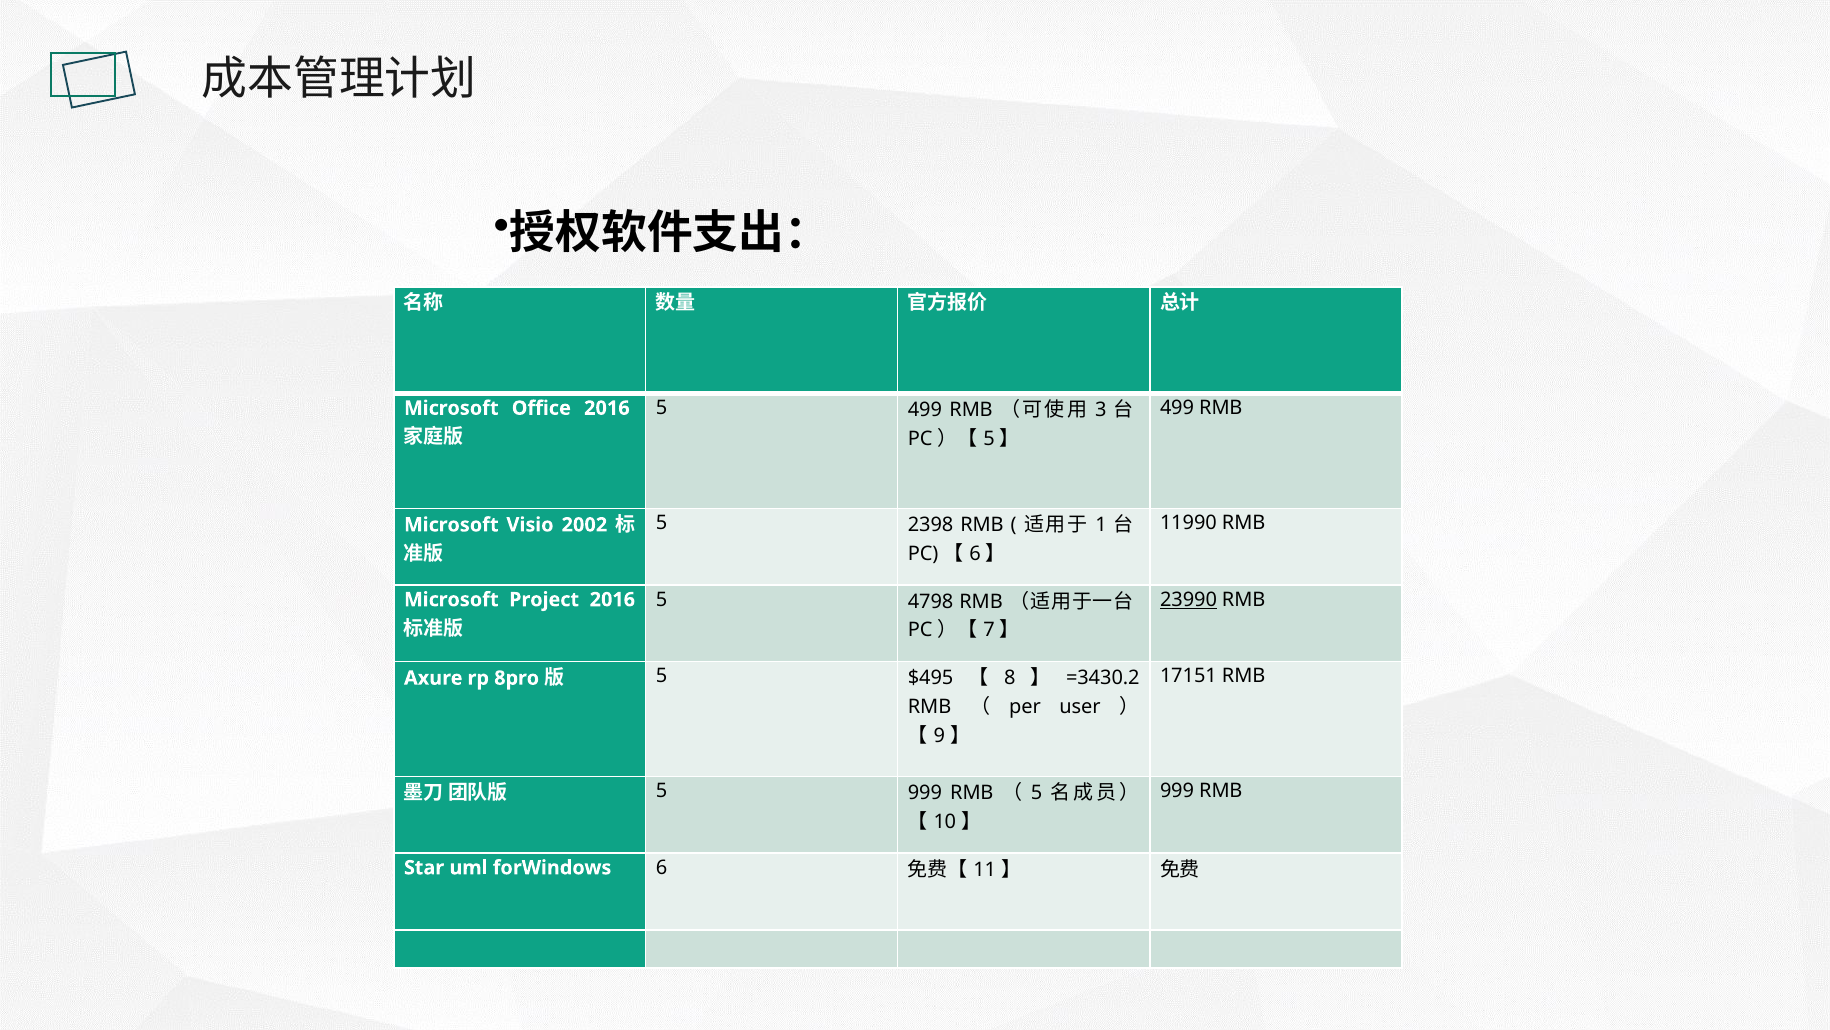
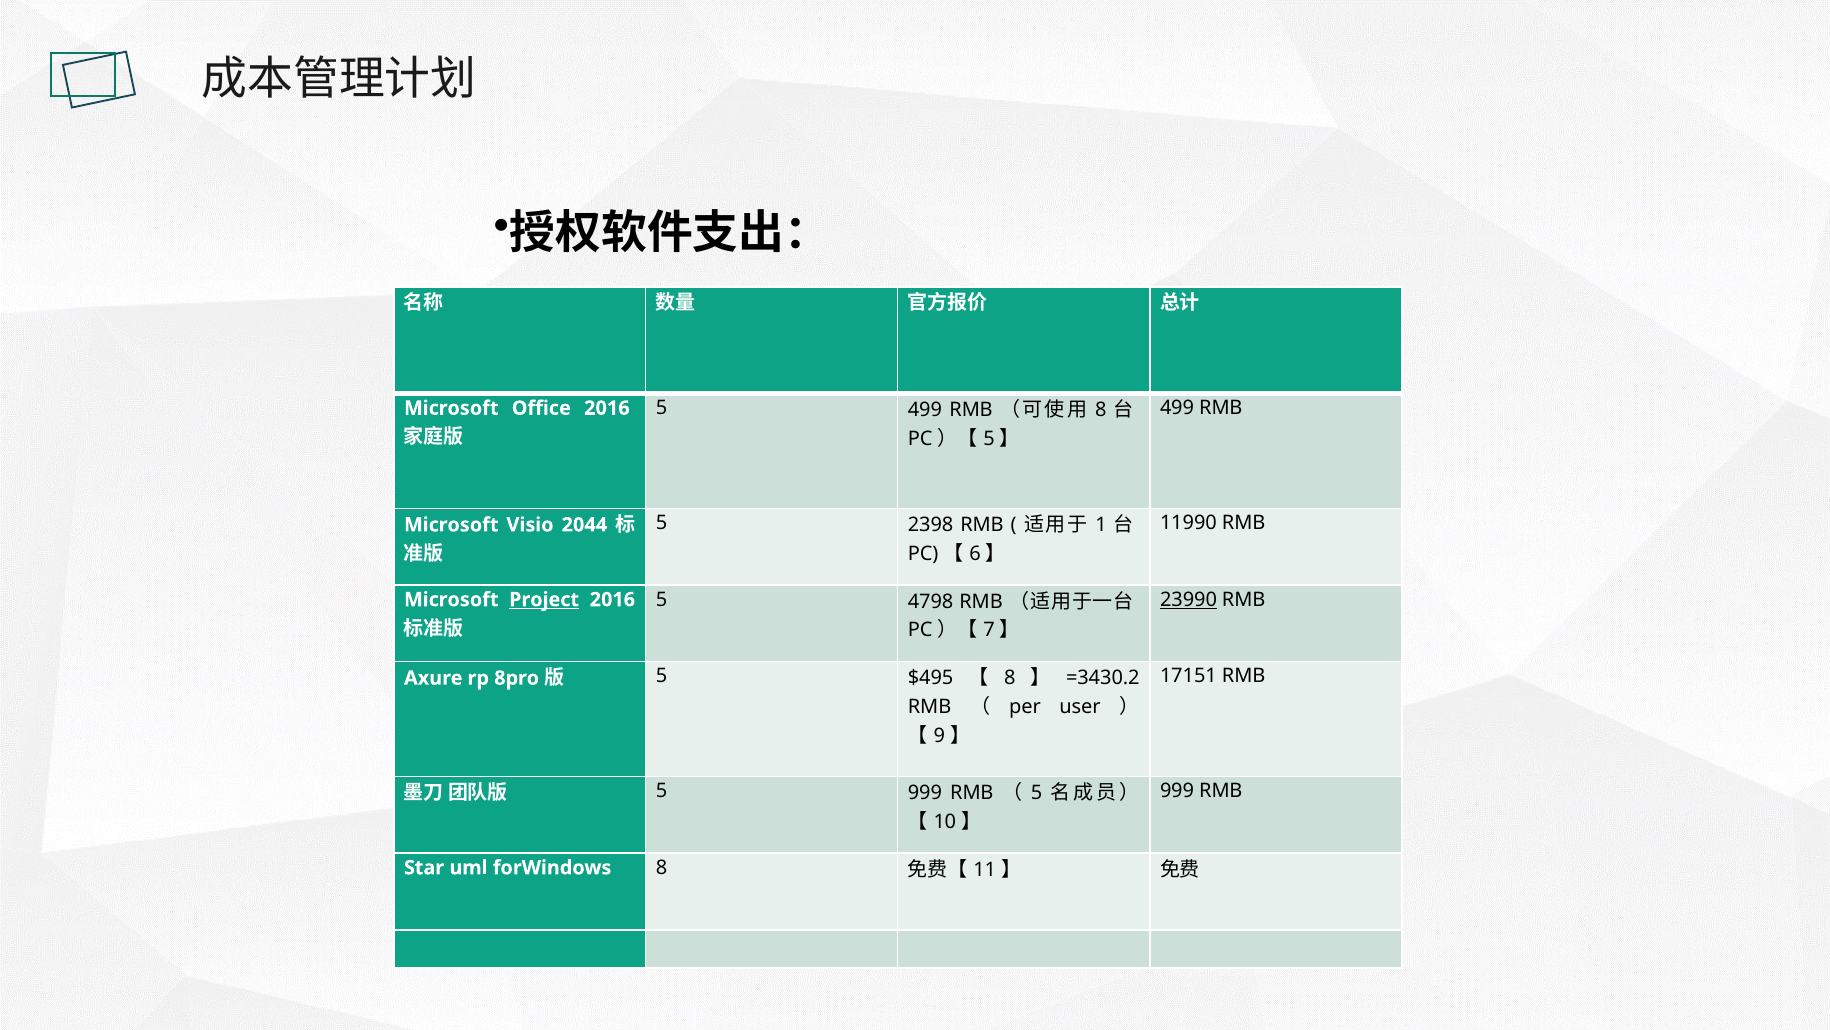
3: 3 -> 8 (1101, 410)
2002: 2002 -> 2044 (584, 525)
Project underline: none -> present (544, 599)
forWindows 6: 6 -> 8 (662, 867)
